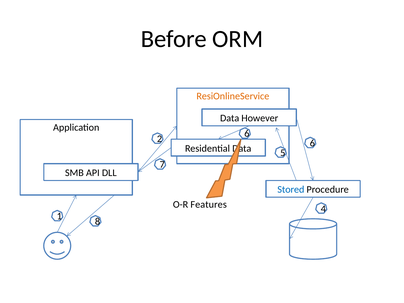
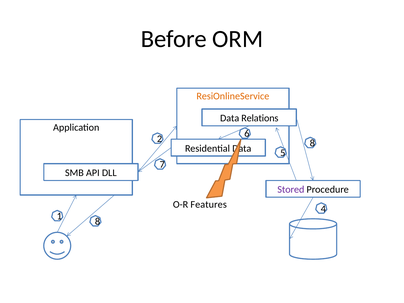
However: However -> Relations (260, 118)
2 6: 6 -> 8 (312, 143)
Stored colour: blue -> purple (291, 190)
